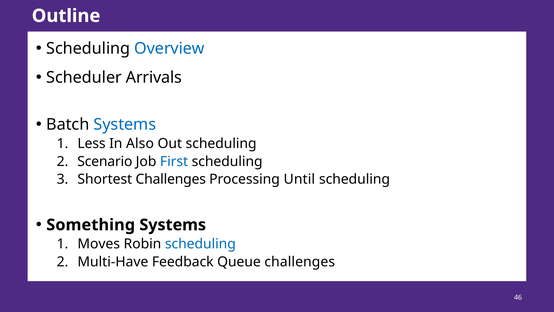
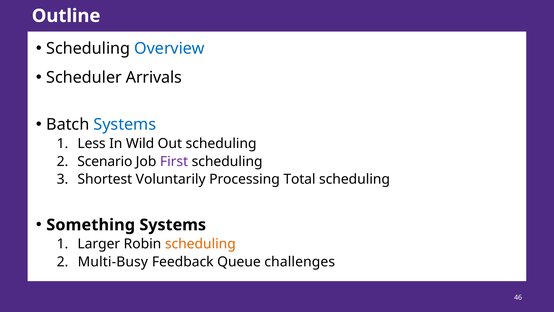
Also: Also -> Wild (140, 143)
First colour: blue -> purple (174, 161)
Shortest Challenges: Challenges -> Voluntarily (171, 179)
Until: Until -> Total (299, 179)
Moves: Moves -> Larger (99, 244)
scheduling colour: blue -> orange (200, 244)
Multi-Have: Multi-Have -> Multi-Busy (113, 262)
